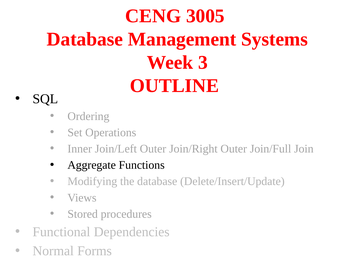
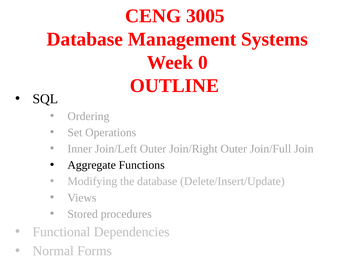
3: 3 -> 0 (203, 62)
